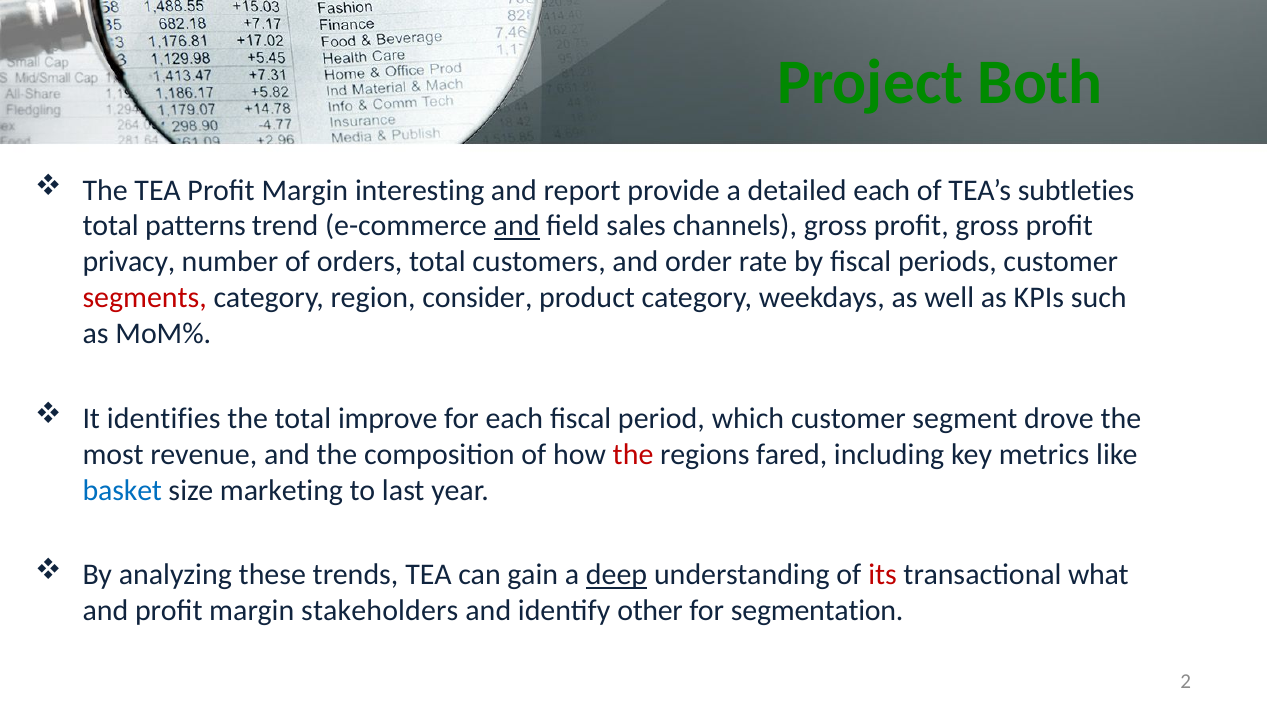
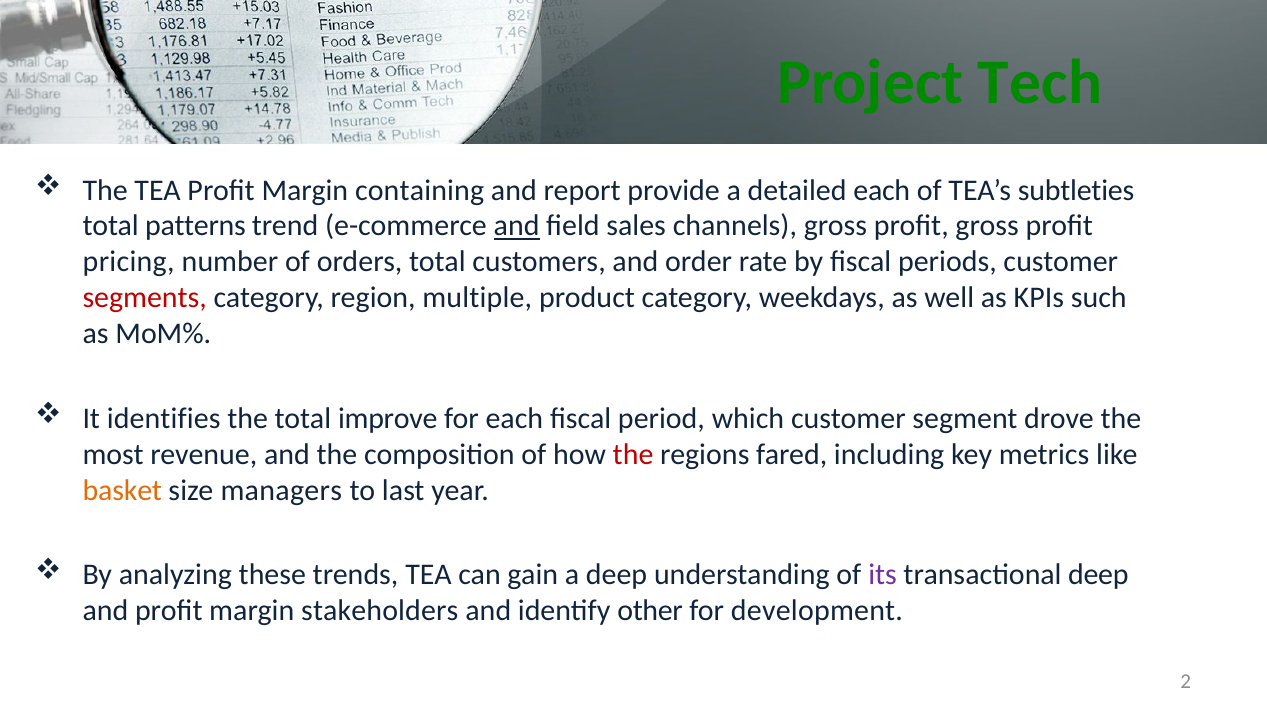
Both: Both -> Tech (1040, 82)
interesting: interesting -> containing (420, 190)
privacy: privacy -> pricing (129, 262)
consider: consider -> multiple (477, 298)
basket colour: blue -> orange (122, 490)
marketing: marketing -> managers (281, 490)
deep underline: present -> none (617, 575)
its colour: red -> purple (883, 575)
transactional what: what -> deep (1098, 575)
segmentation: segmentation -> development (817, 611)
